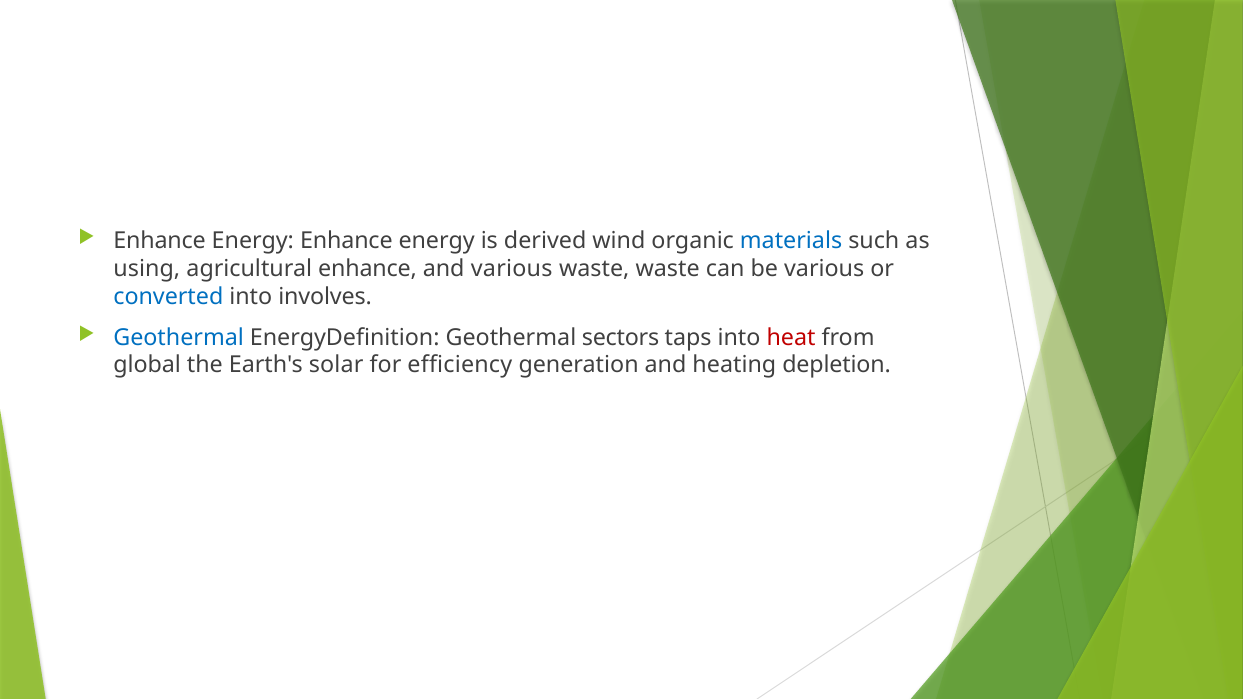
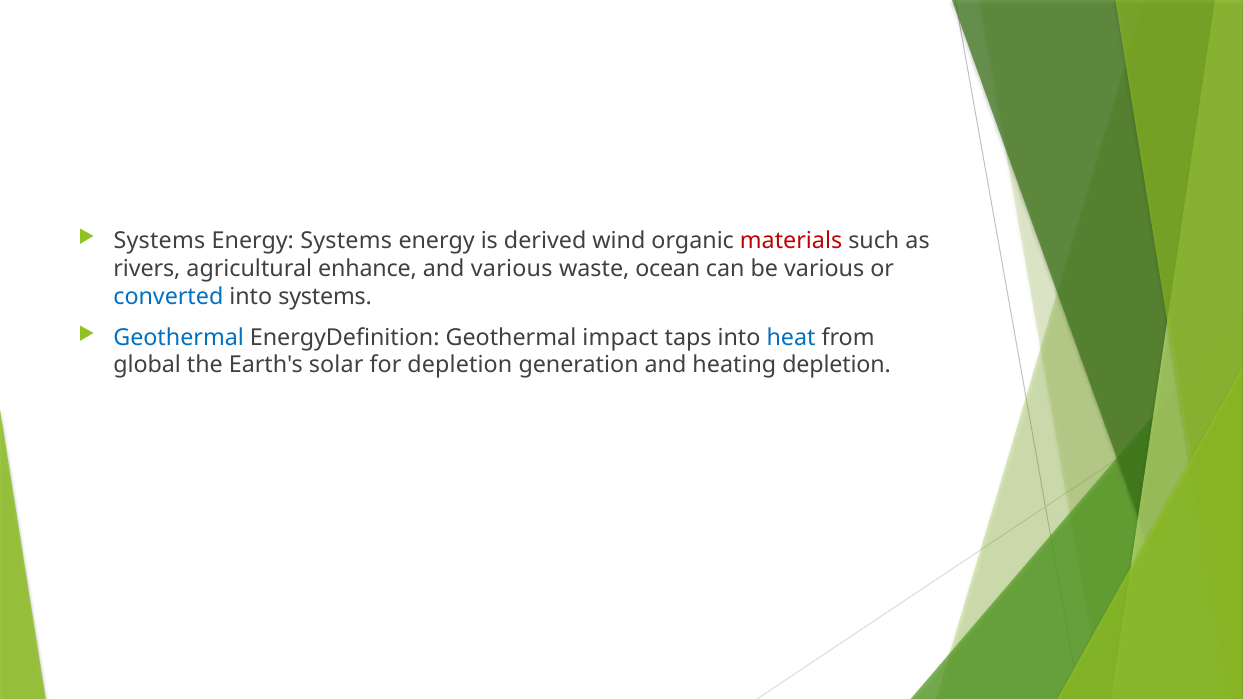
Enhance: Enhance -> Systems (159, 241)
Energy Enhance: Enhance -> Systems (346, 241)
materials colour: blue -> red (791, 241)
using: using -> rivers (147, 269)
waste waste: waste -> ocean (668, 269)
into involves: involves -> systems (325, 296)
sectors: sectors -> impact (620, 337)
heat colour: red -> blue (791, 337)
for efficiency: efficiency -> depletion (460, 365)
